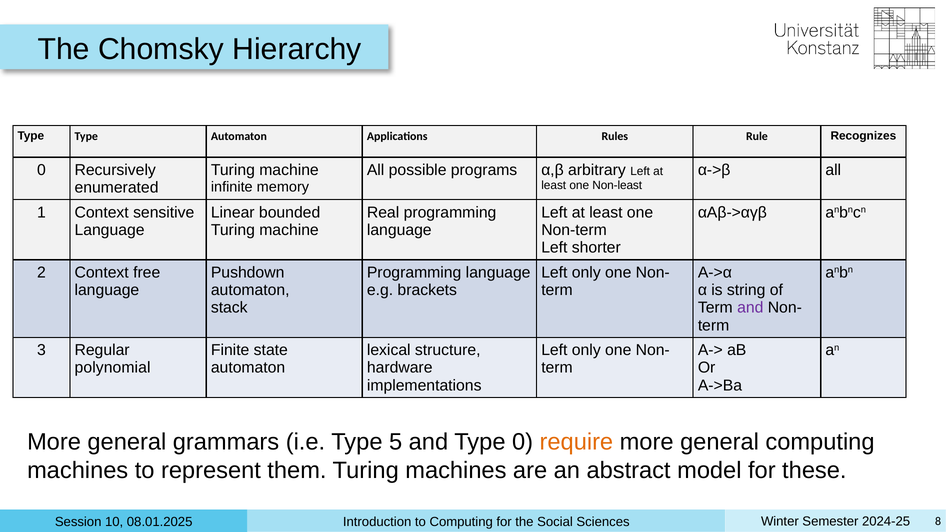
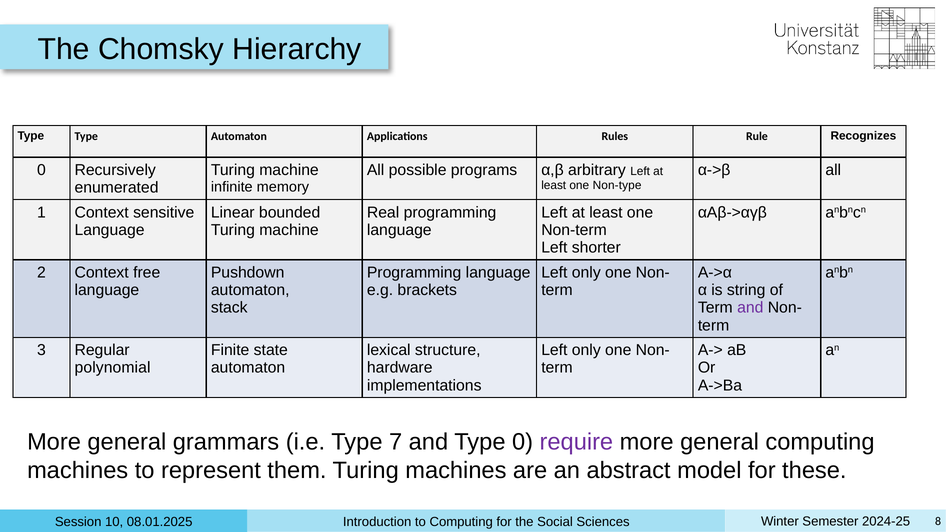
Non-least: Non-least -> Non-type (617, 185)
5: 5 -> 7 (396, 442)
require colour: orange -> purple (576, 442)
